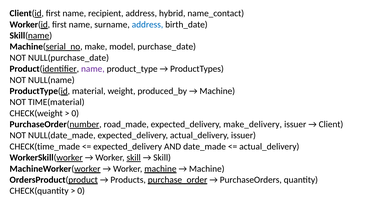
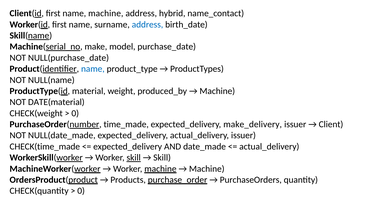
name recipient: recipient -> machine (106, 13)
name colour: purple -> blue (93, 69)
TIME(material: TIME(material -> DATE(material (56, 102)
road_made: road_made -> time_made (126, 124)
